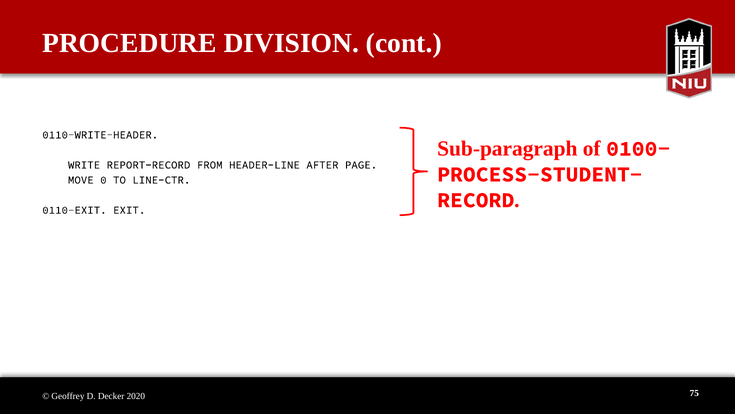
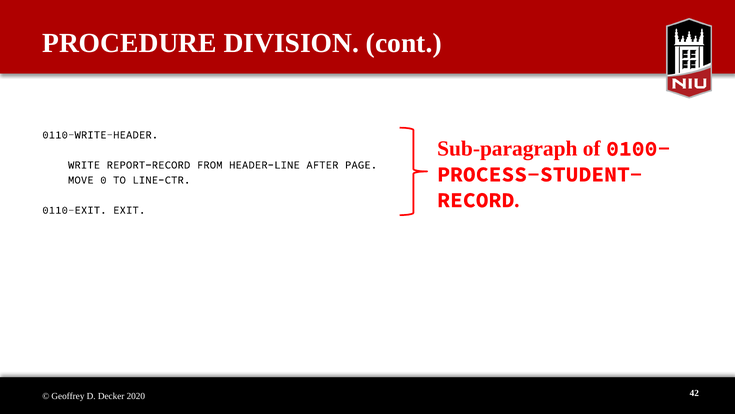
75: 75 -> 42 (694, 393)
